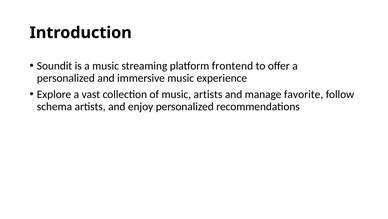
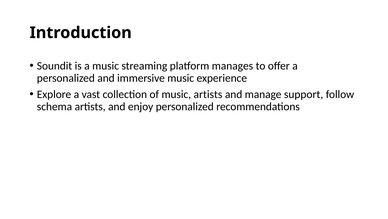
frontend: frontend -> manages (232, 66)
favorite: favorite -> support (304, 94)
